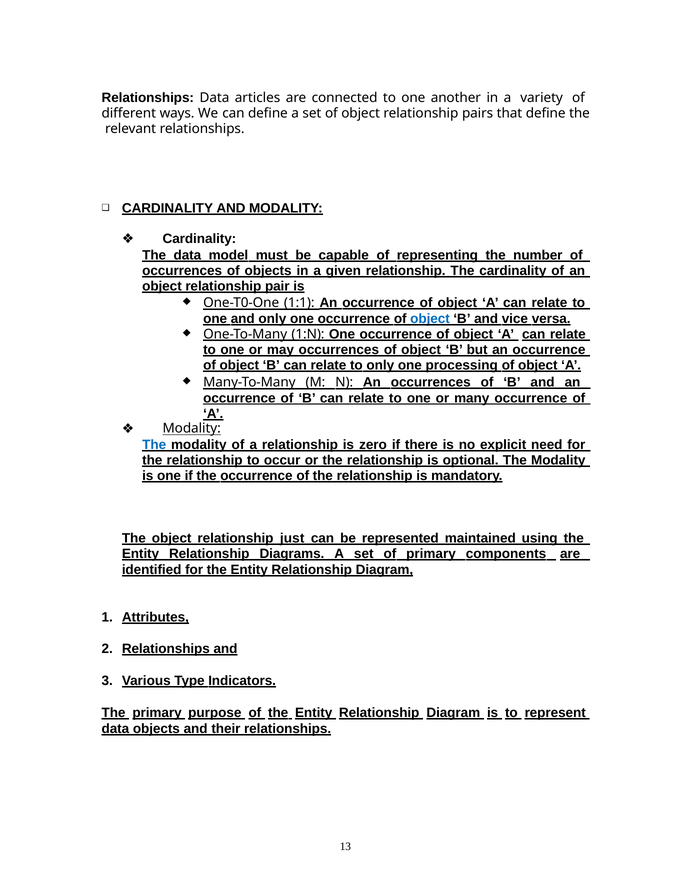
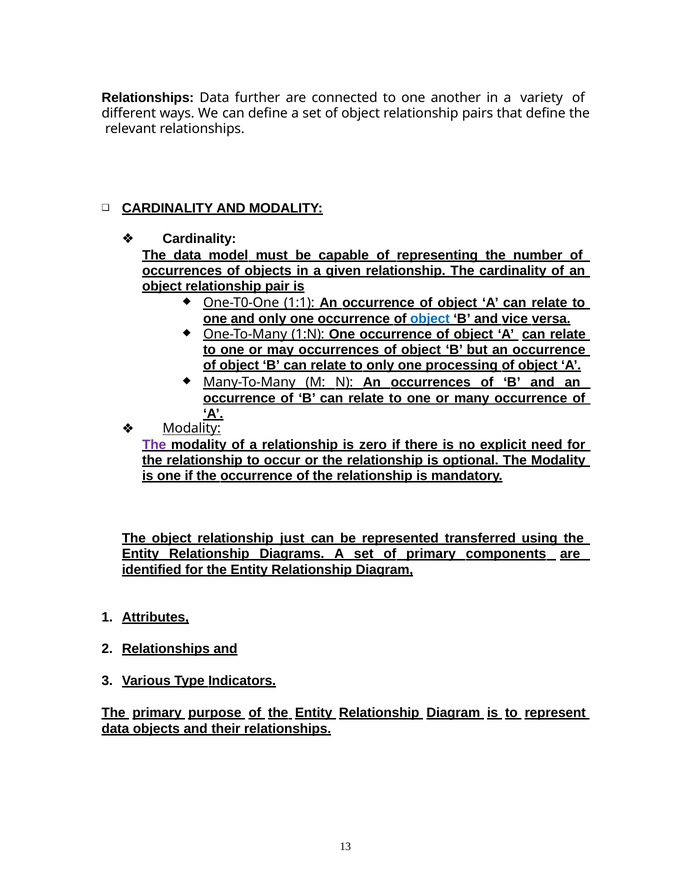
articles: articles -> further (258, 98)
The colour: blue -> purple (154, 445)
maintained: maintained -> transferred (480, 539)
